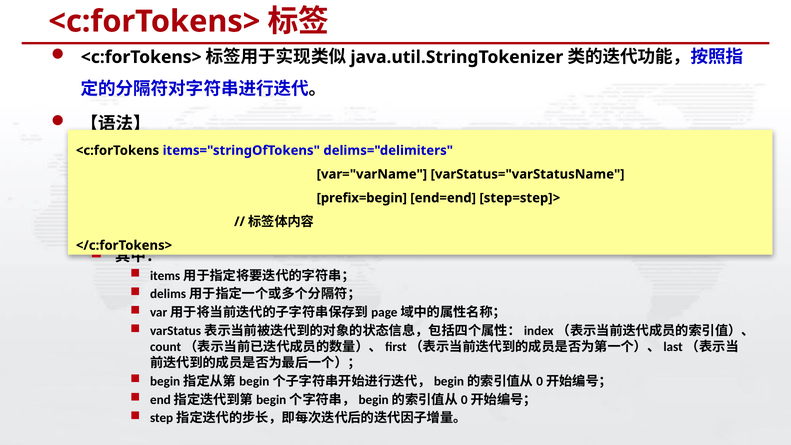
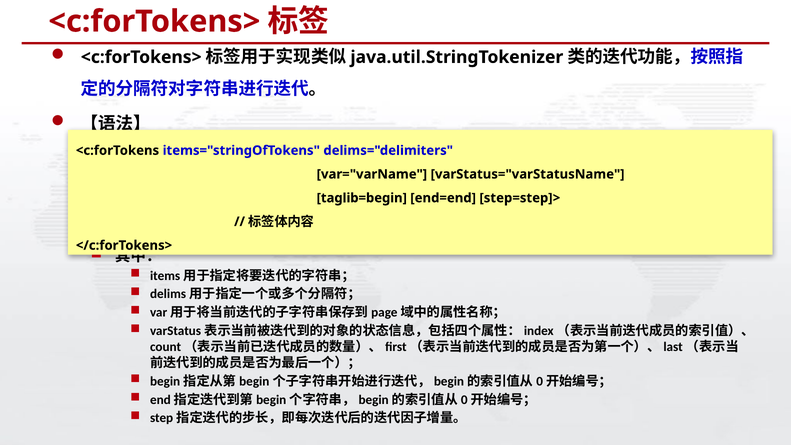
prefix=begin: prefix=begin -> taglib=begin (362, 198)
